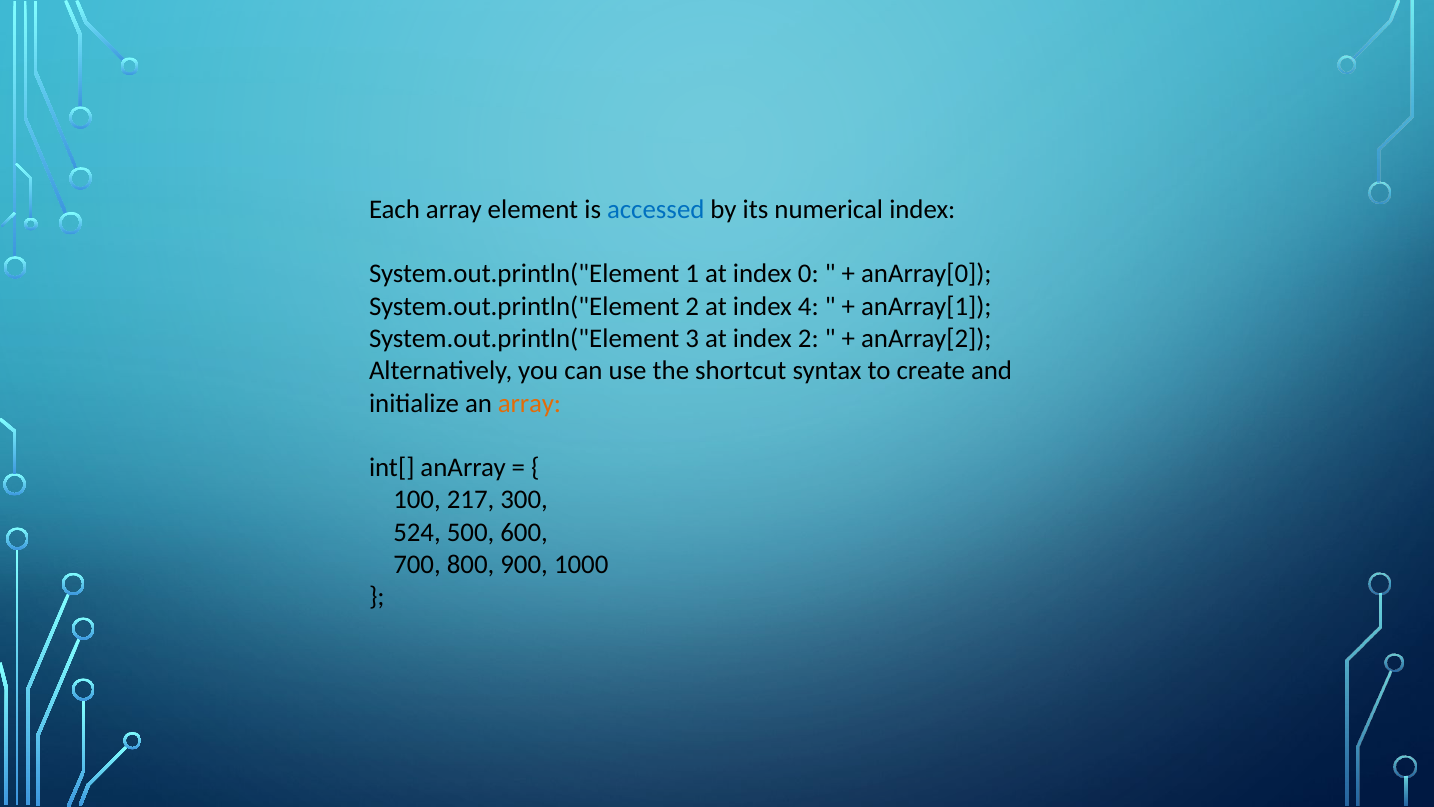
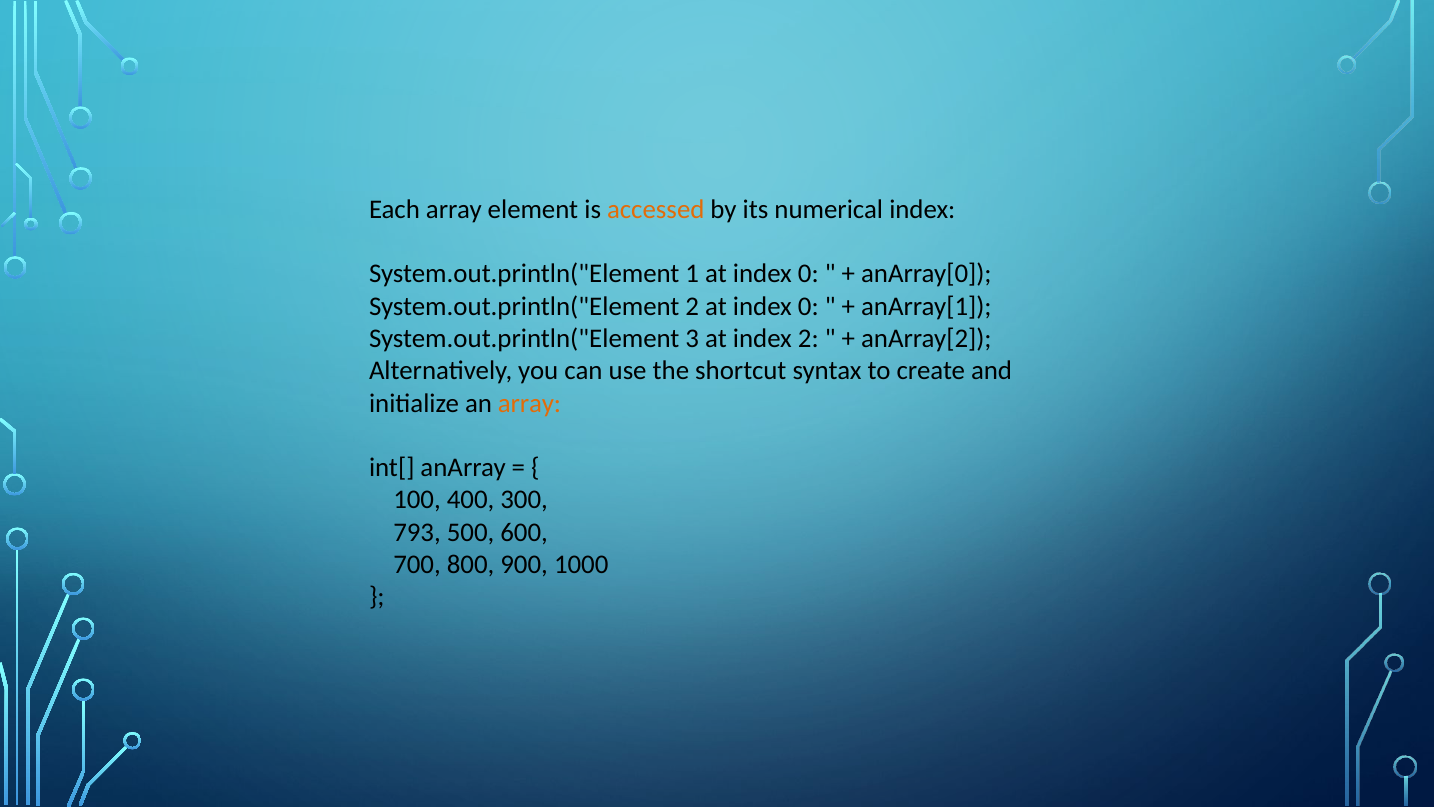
accessed colour: blue -> orange (656, 209)
2 at index 4: 4 -> 0 (808, 306)
217: 217 -> 400 (471, 500)
524: 524 -> 793 (417, 532)
